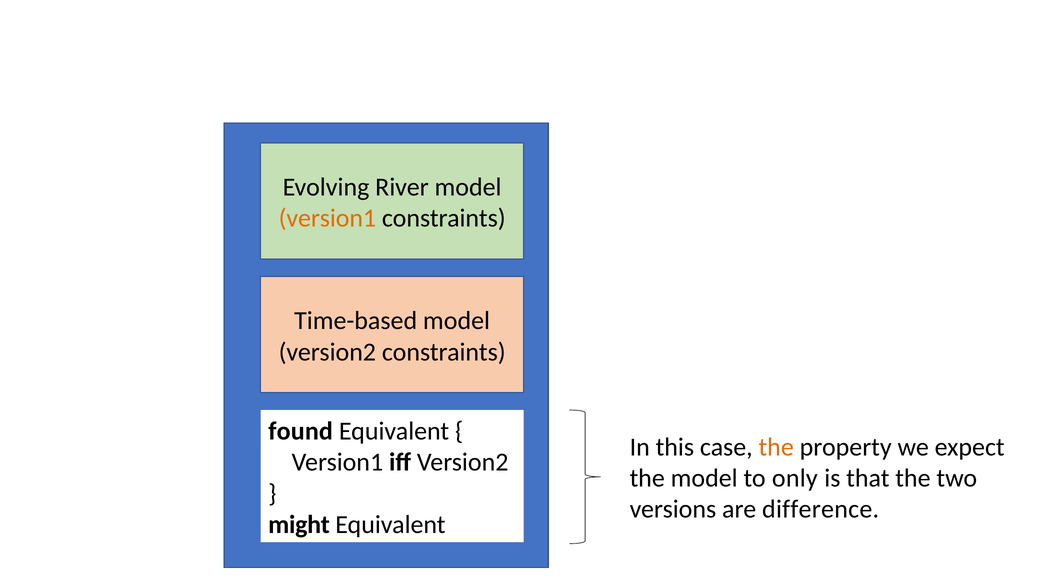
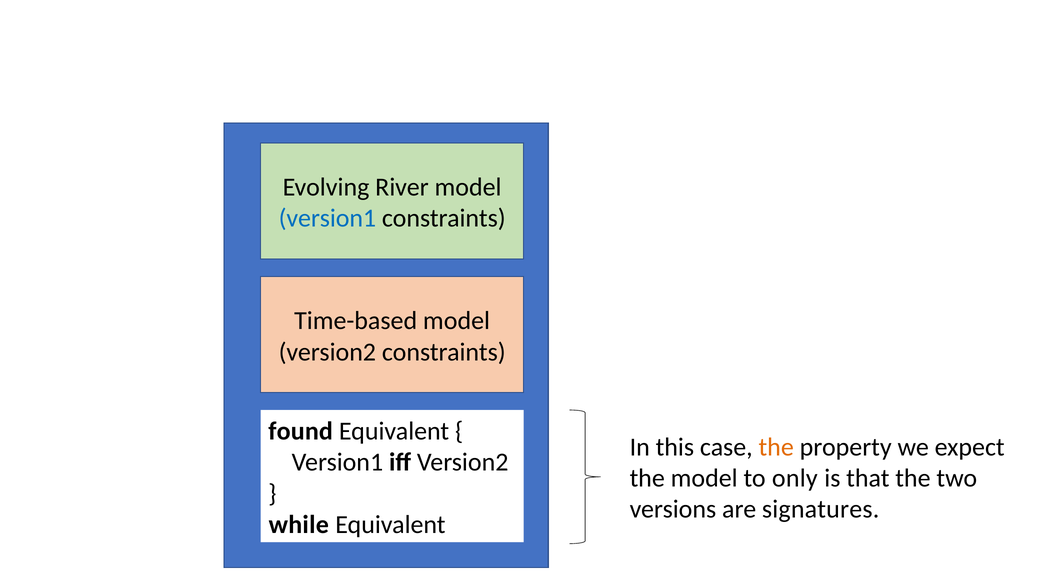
version1 colour: orange -> blue (327, 219)
difference: difference -> signatures (821, 510)
might: might -> while (299, 525)
